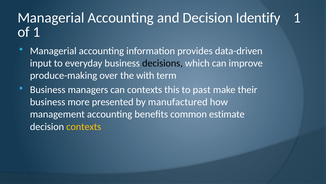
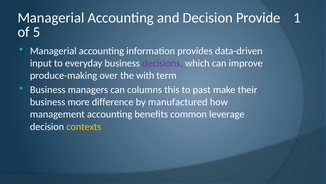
Identify: Identify -> Provide (258, 18)
of 1: 1 -> 5 (37, 32)
decisions colour: black -> purple (162, 63)
can contexts: contexts -> columns (145, 90)
presented: presented -> difference (113, 102)
estimate: estimate -> leverage (227, 114)
